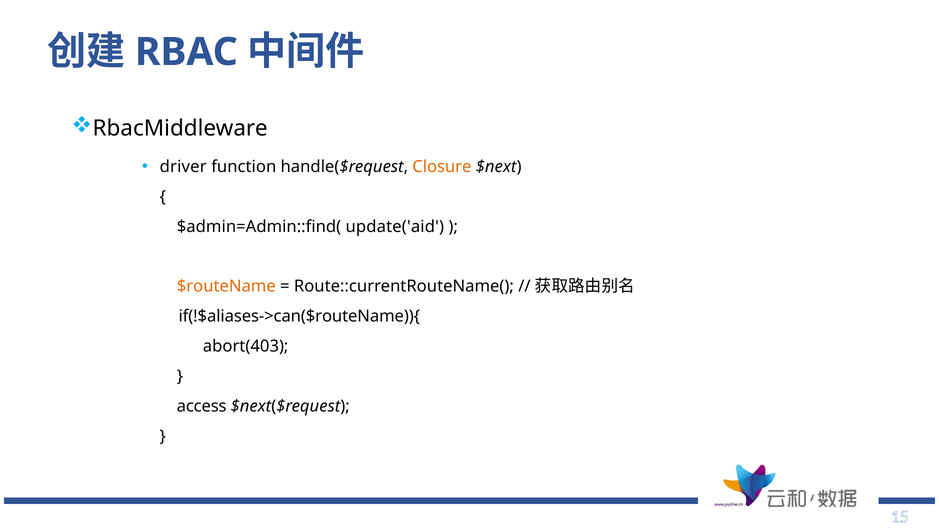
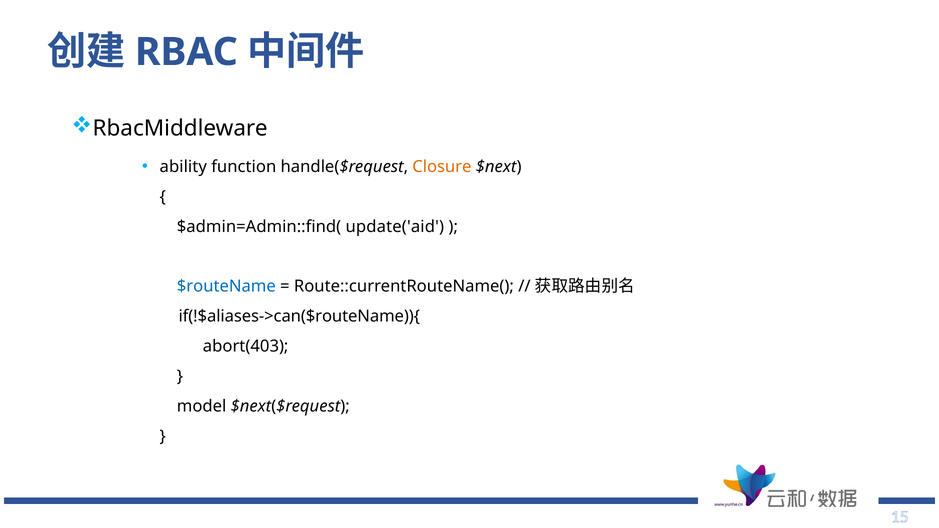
driver: driver -> ability (183, 167)
$routeName colour: orange -> blue (226, 286)
access: access -> model (202, 406)
